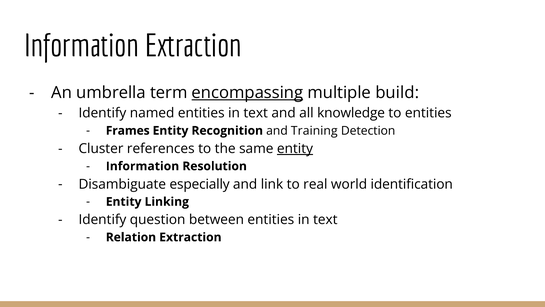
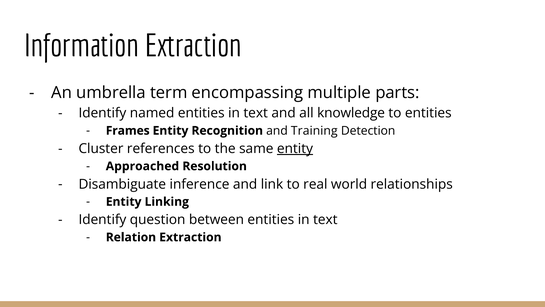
encompassing underline: present -> none (247, 93)
build: build -> parts (397, 93)
Information: Information -> Approached (142, 166)
especially: especially -> inference (200, 184)
identification: identification -> relationships (412, 184)
